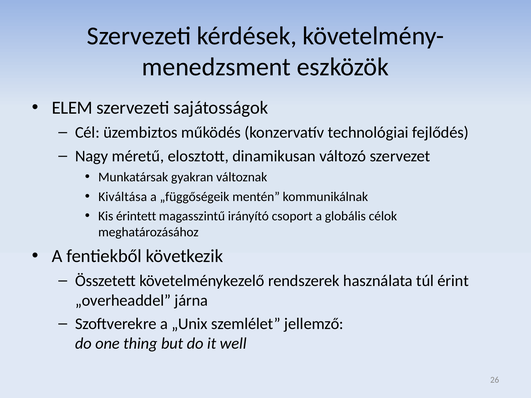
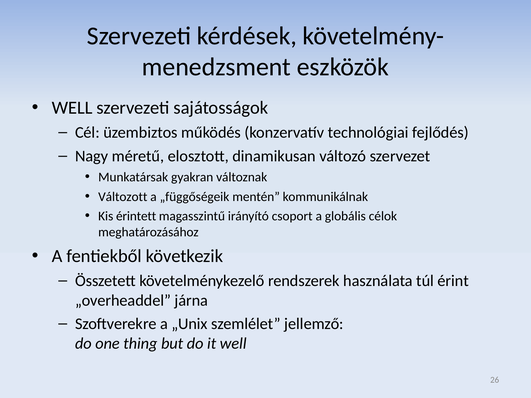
ELEM: ELEM -> WELL (72, 108)
Kiváltása: Kiváltása -> Változott (123, 197)
